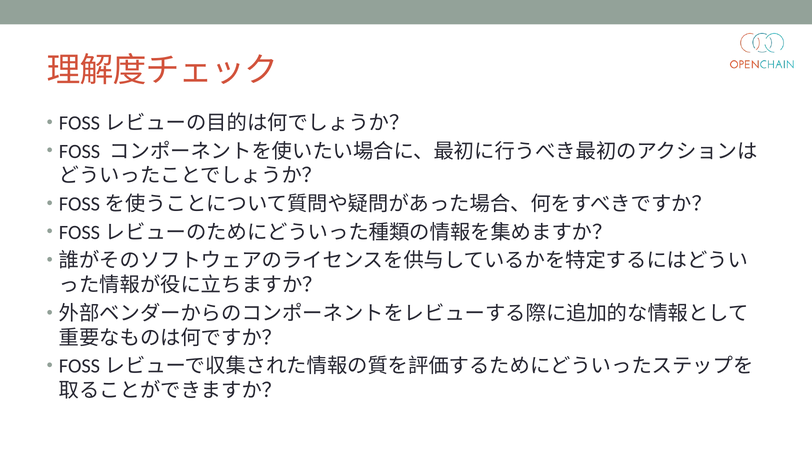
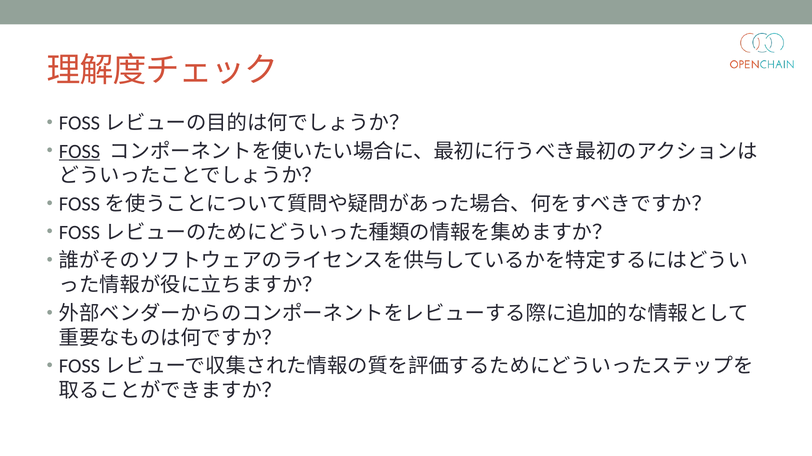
FOSS underline: none -> present (79, 152)
